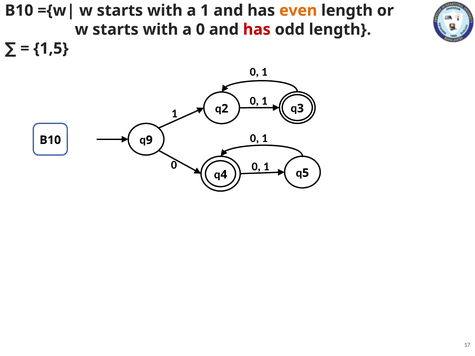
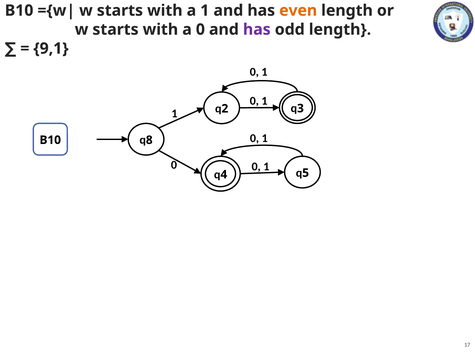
has colour: red -> purple (257, 30)
1,5: 1,5 -> 9,1 (51, 49)
9: 9 -> 8 (149, 140)
